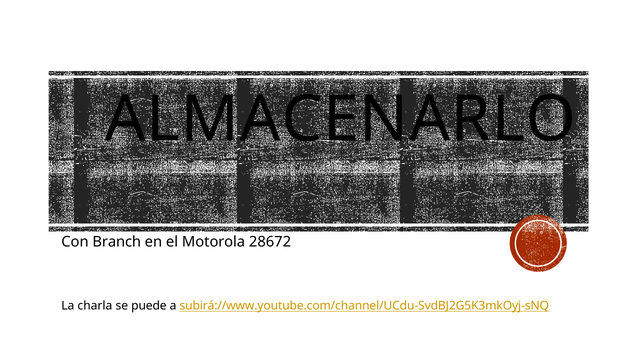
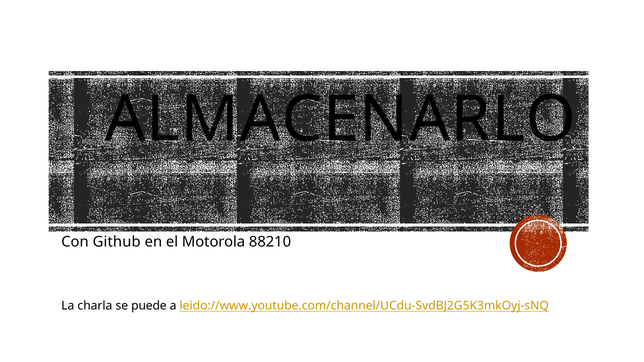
Branch: Branch -> Github (117, 242)
28672: 28672 -> 88210 (270, 242)
subirá://www.youtube.com/channel/UCdu-SvdBJ2G5K3mkOyj-sNQ: subirá://www.youtube.com/channel/UCdu-SvdBJ2G5K3mkOyj-sNQ -> leido://www.youtube.com/channel/UCdu-SvdBJ2G5K3mkOyj-sNQ (364, 306)
